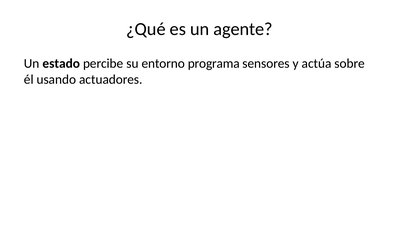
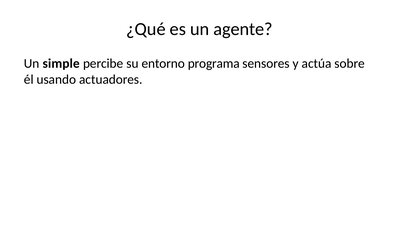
estado: estado -> simple (61, 63)
